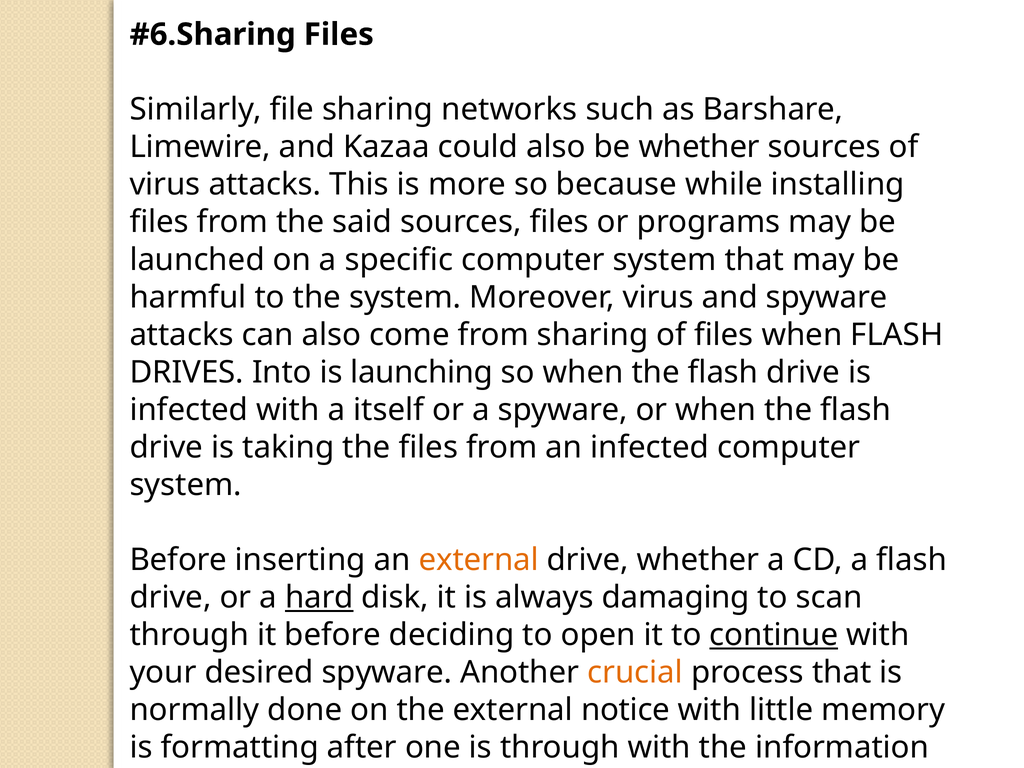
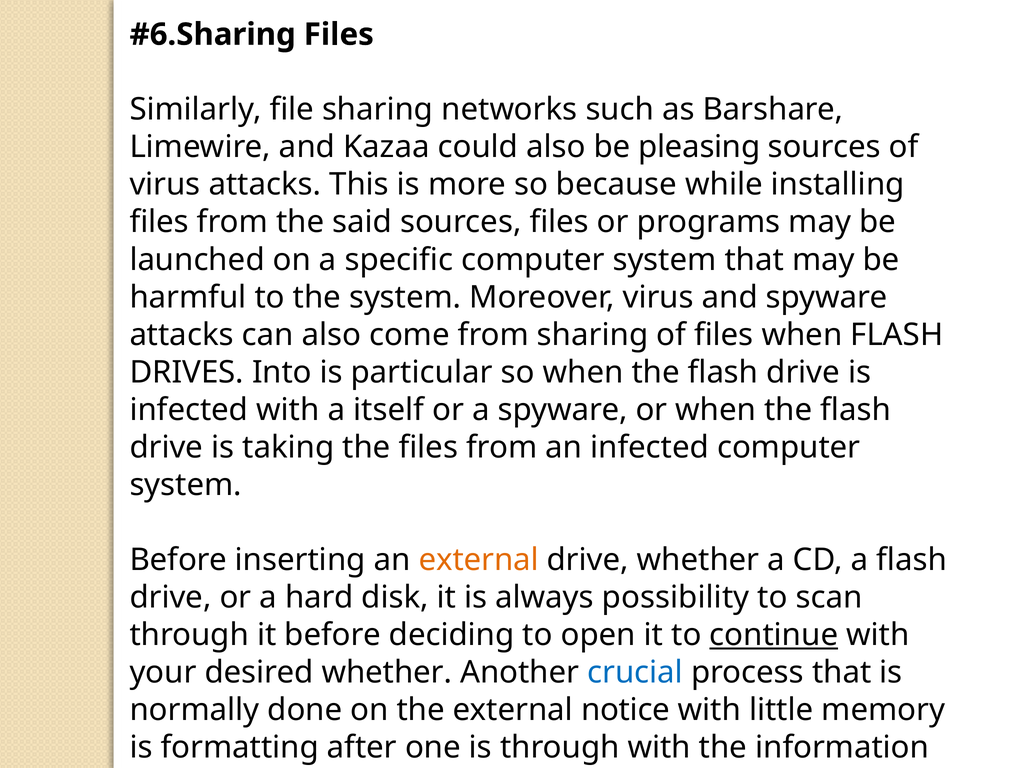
be whether: whether -> pleasing (699, 147)
launching: launching -> particular (422, 372)
hard underline: present -> none (319, 598)
damaging: damaging -> possibility (676, 598)
desired spyware: spyware -> whether (387, 673)
crucial colour: orange -> blue (635, 673)
